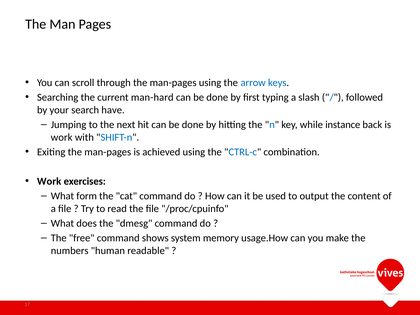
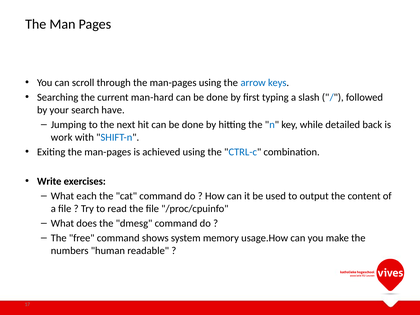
instance: instance -> detailed (343, 125)
Work: Work -> Write (49, 181)
form: form -> each (87, 196)
